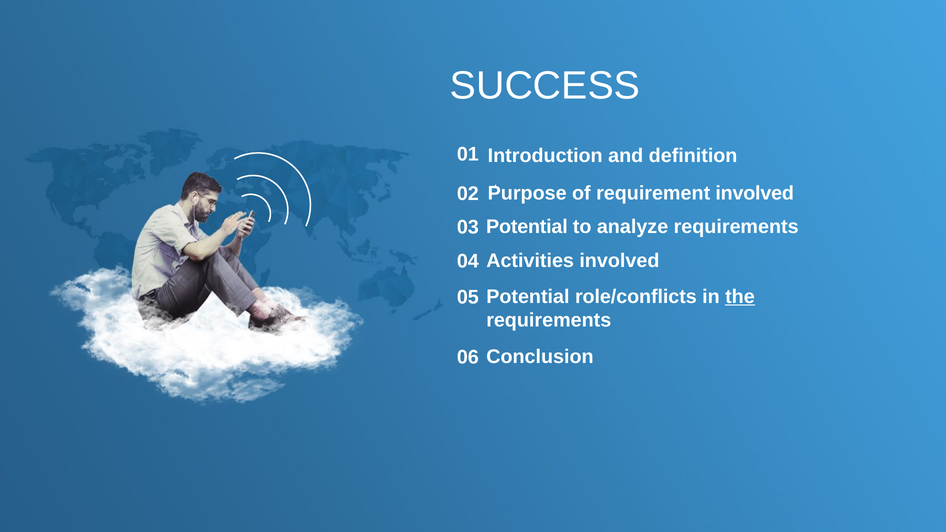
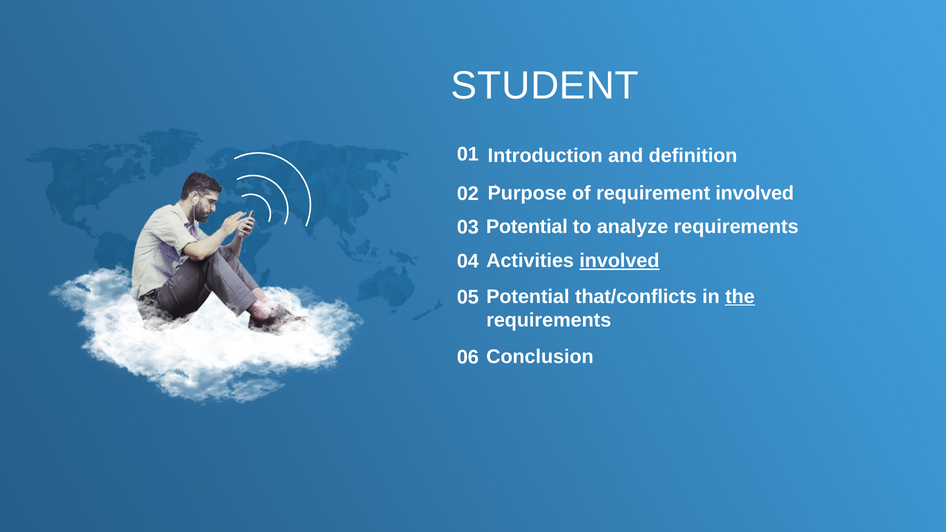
SUCCESS: SUCCESS -> STUDENT (545, 86)
involved underline: none -> present (619, 261)
role/conflicts: role/conflicts -> that/conflicts (636, 297)
